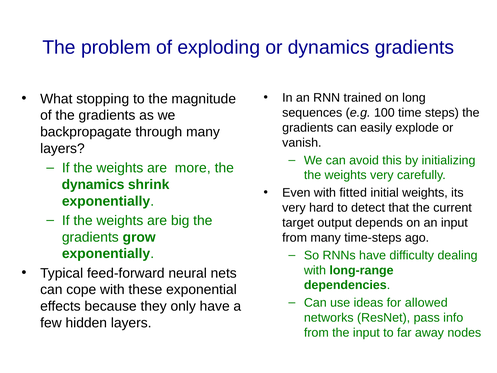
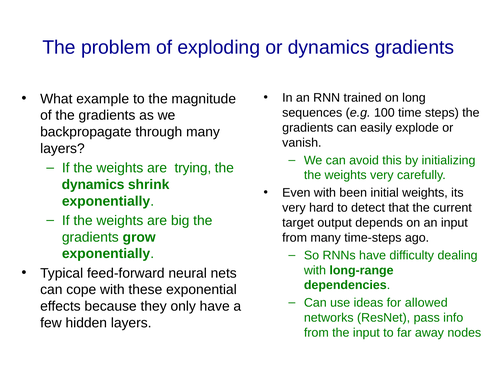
stopping: stopping -> example (103, 99)
more: more -> trying (193, 168)
fitted: fitted -> been (353, 193)
